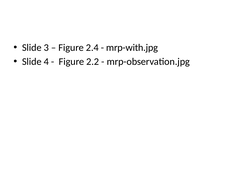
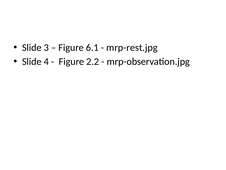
2.4: 2.4 -> 6.1 (92, 47)
mrp-with.jpg: mrp-with.jpg -> mrp-rest.jpg (132, 47)
